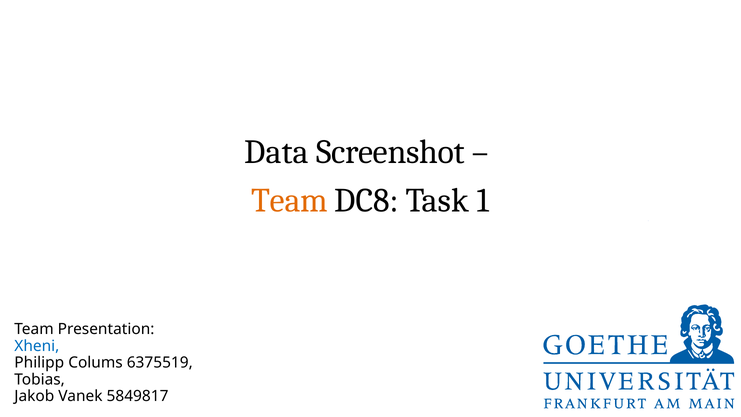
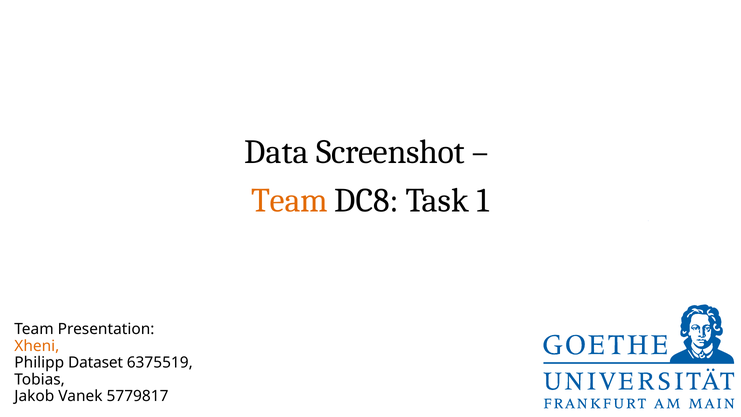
Xheni colour: blue -> orange (37, 346)
Colums: Colums -> Dataset (96, 363)
5849817: 5849817 -> 5779817 (138, 396)
